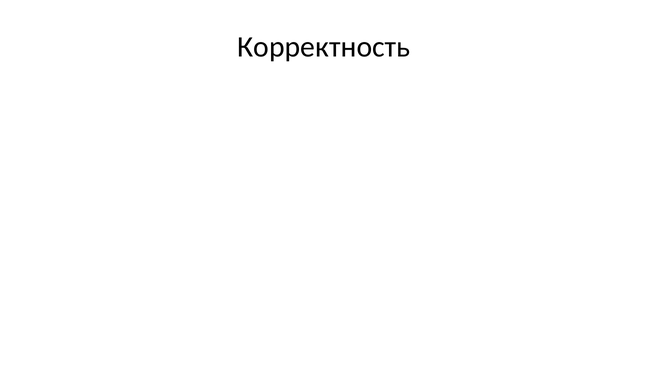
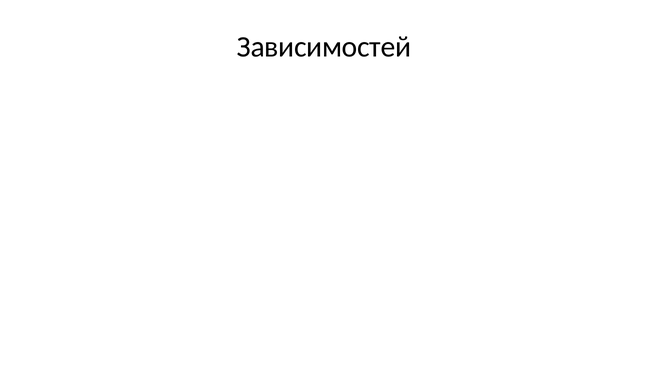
Корректность: Корректность -> Зависимостей (324, 47)
